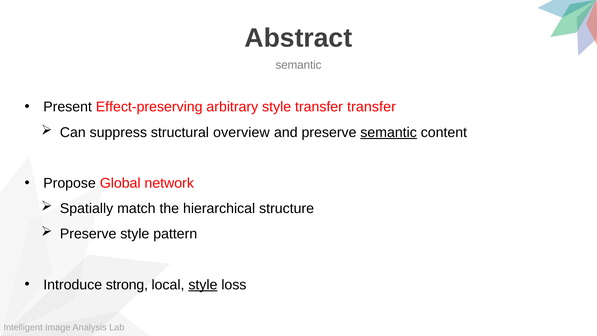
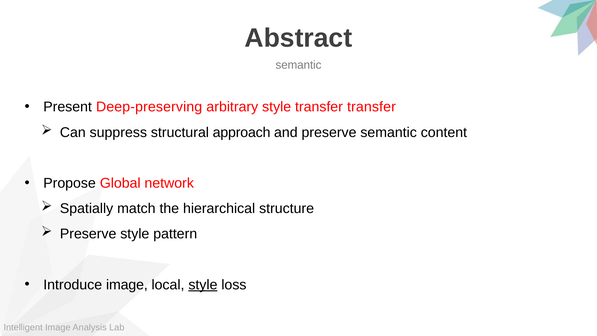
Effect-preserving: Effect-preserving -> Deep-preserving (149, 107)
overview: overview -> approach (242, 132)
semantic underline: present -> none (389, 132)
Introduce strong: strong -> image (127, 285)
